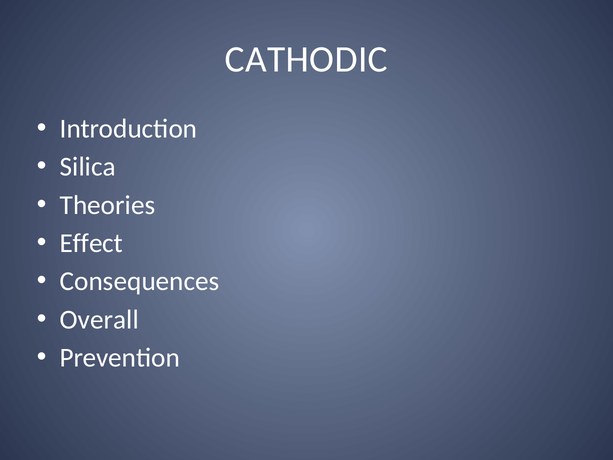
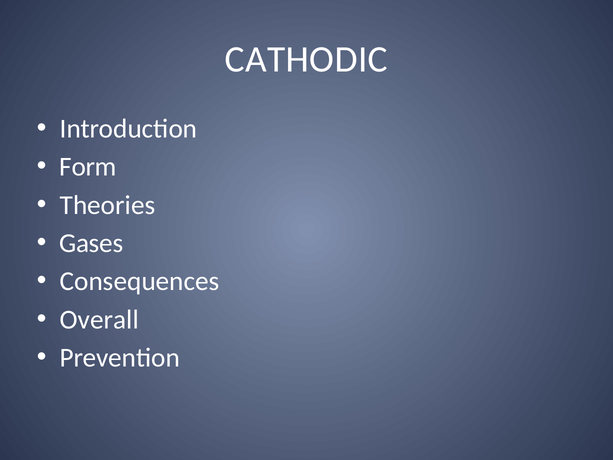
Silica: Silica -> Form (88, 167)
Effect: Effect -> Gases (91, 243)
